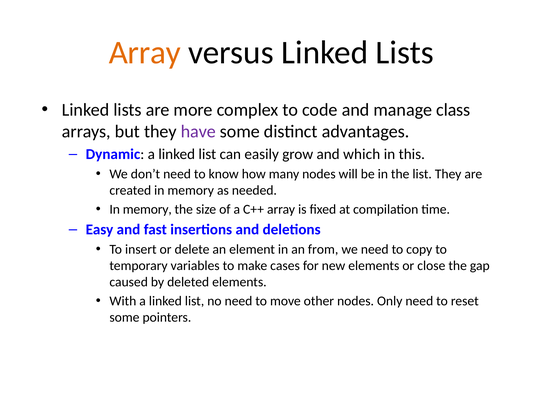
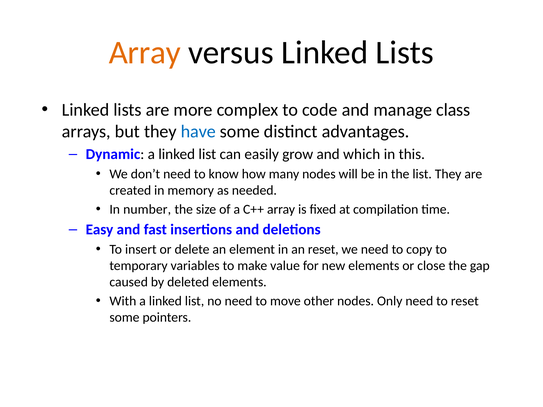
have colour: purple -> blue (198, 132)
memory: memory -> number (147, 209)
an from: from -> reset (323, 250)
cases: cases -> value (285, 266)
